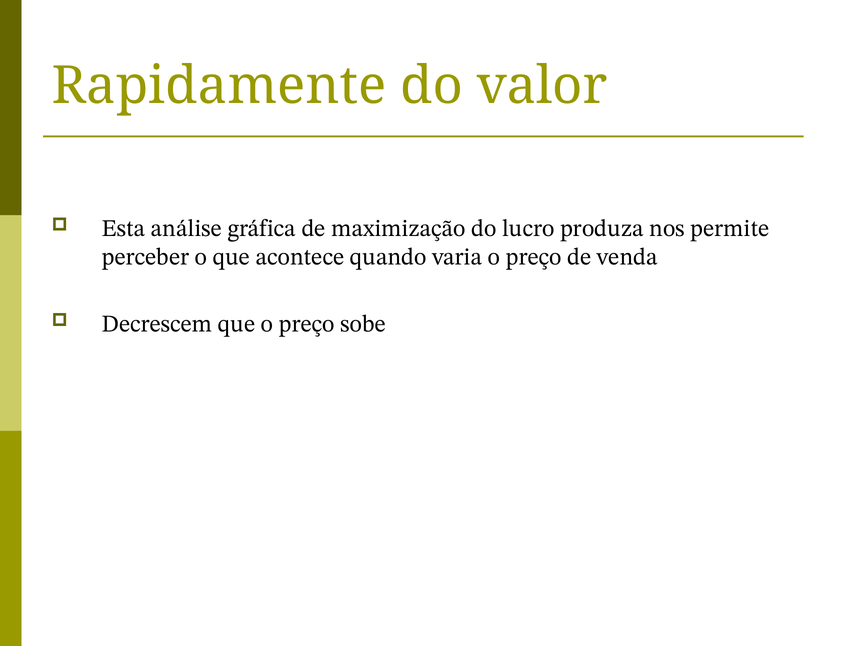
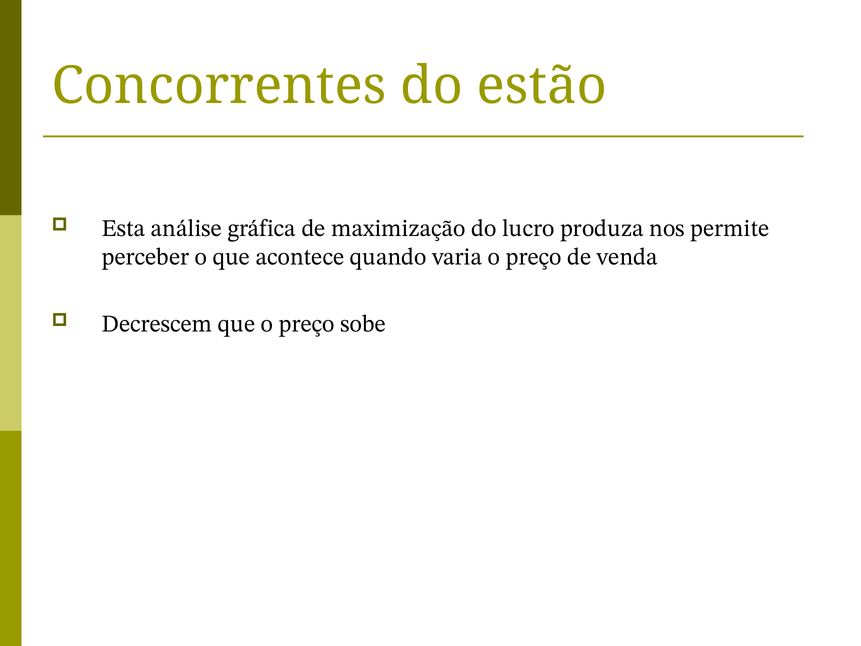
Rapidamente: Rapidamente -> Concorrentes (219, 86)
valor: valor -> estão (542, 86)
